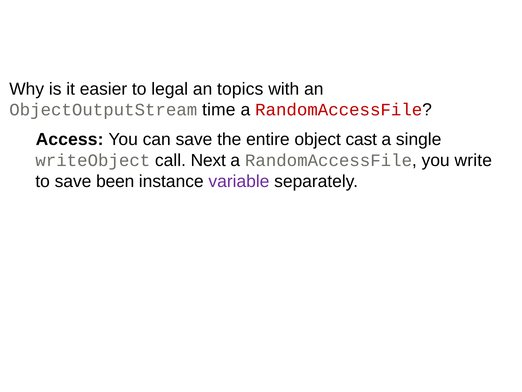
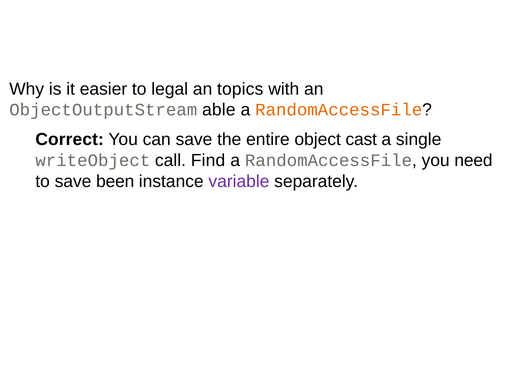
time: time -> able (219, 110)
RandomAccessFile colour: red -> orange (339, 110)
Access: Access -> Correct (70, 139)
Next: Next -> Find (208, 160)
write: write -> need (473, 160)
